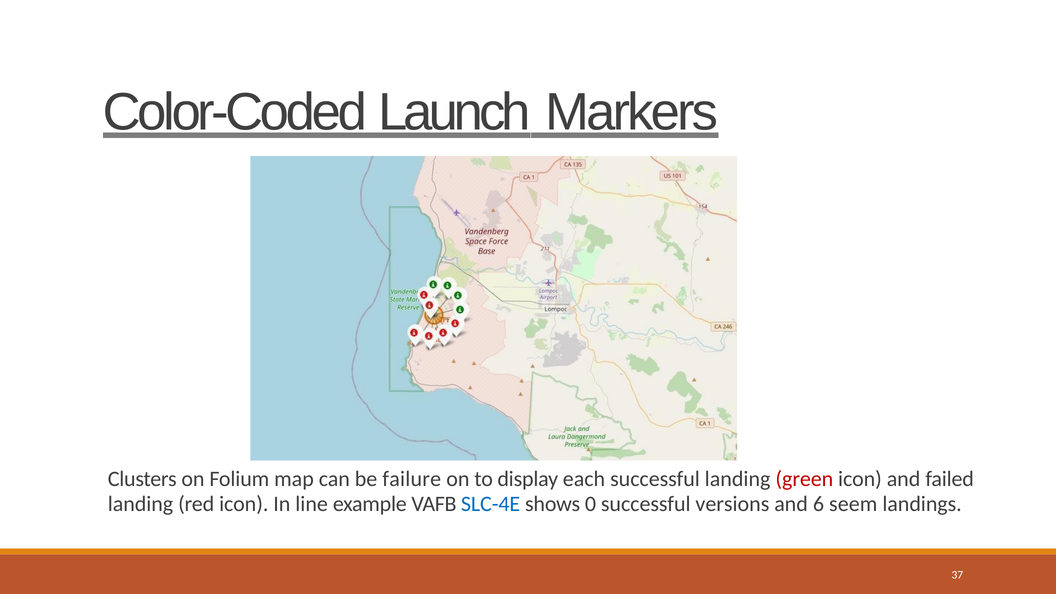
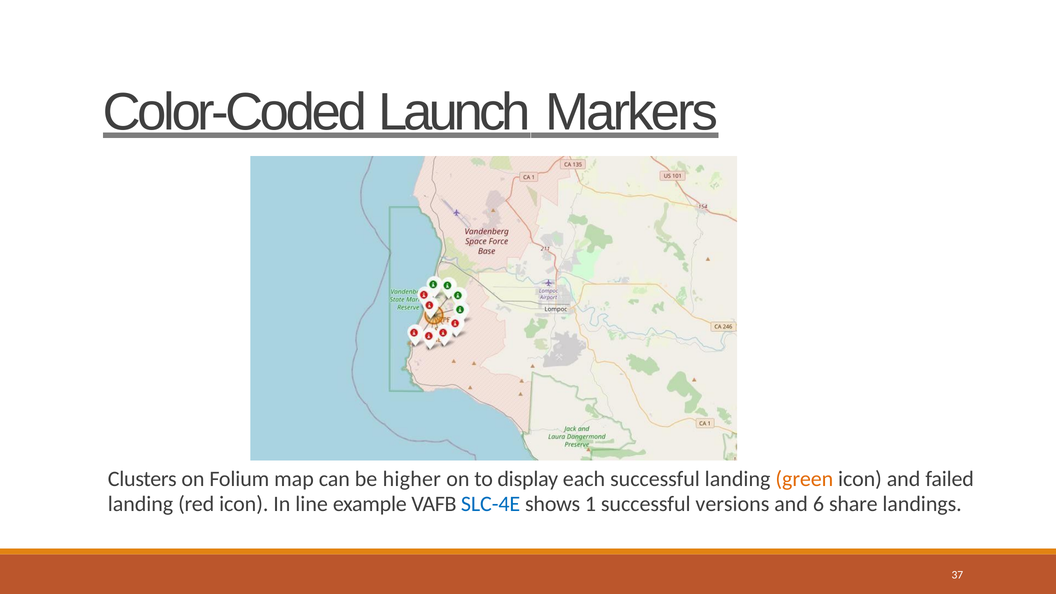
failure: failure -> higher (412, 479)
green colour: red -> orange (804, 479)
0: 0 -> 1 (590, 504)
seem: seem -> share (853, 504)
